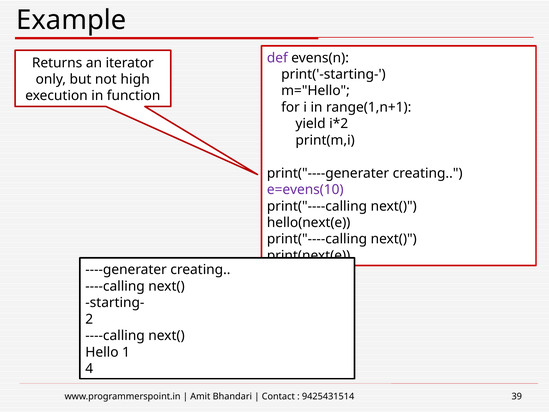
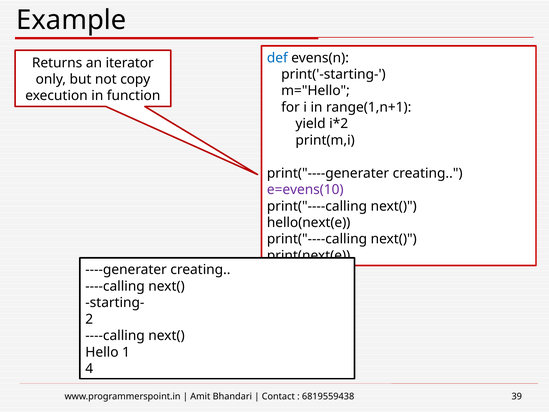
def colour: purple -> blue (277, 58)
high: high -> copy (135, 79)
9425431514: 9425431514 -> 6819559438 (328, 396)
